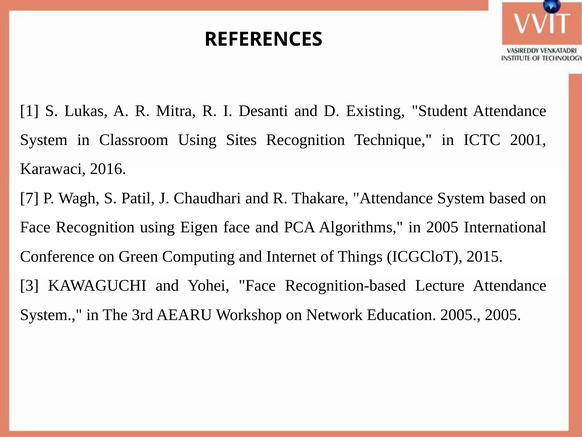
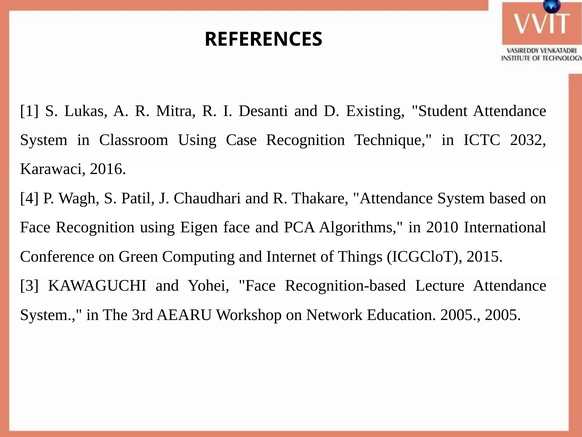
Sites: Sites -> Case (241, 140)
2001: 2001 -> 2032 (528, 140)
7: 7 -> 4 (29, 198)
in 2005: 2005 -> 2010 (442, 227)
